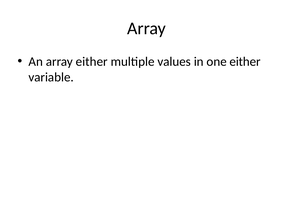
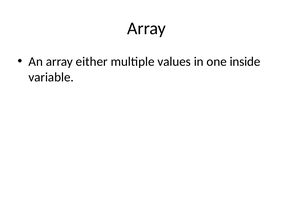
one either: either -> inside (245, 61)
